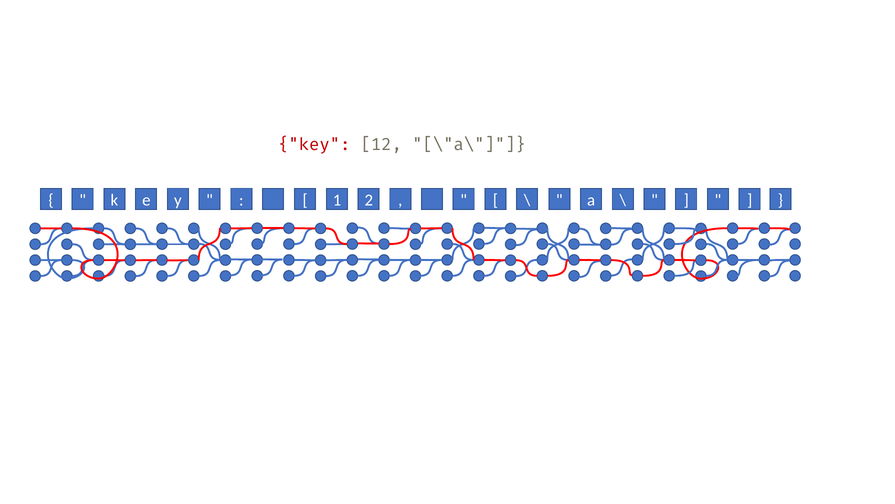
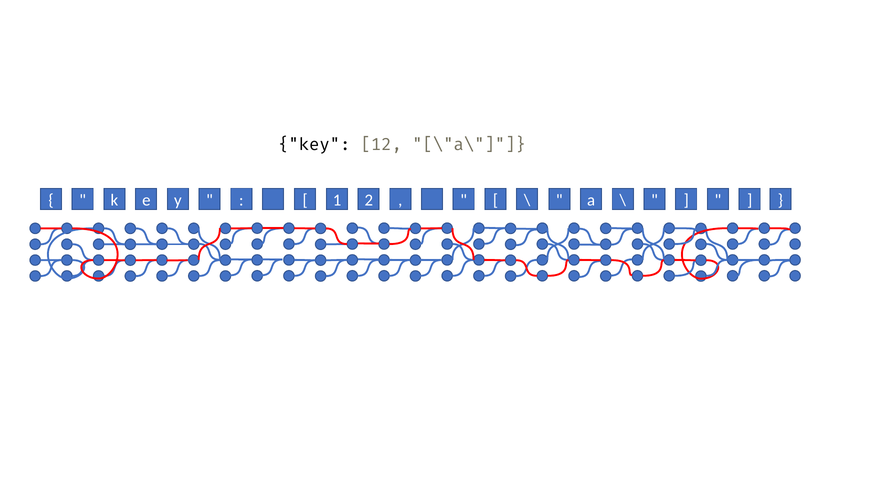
key colour: red -> black (314, 145)
